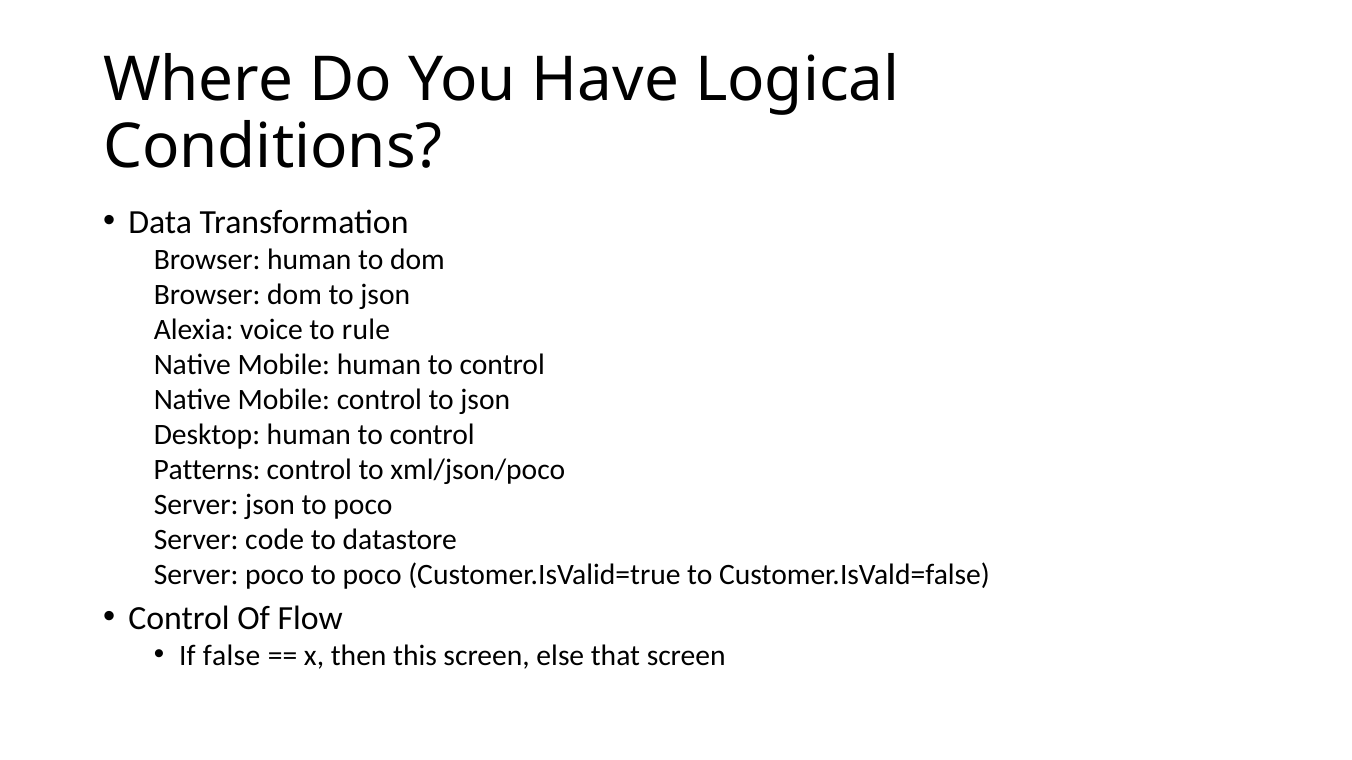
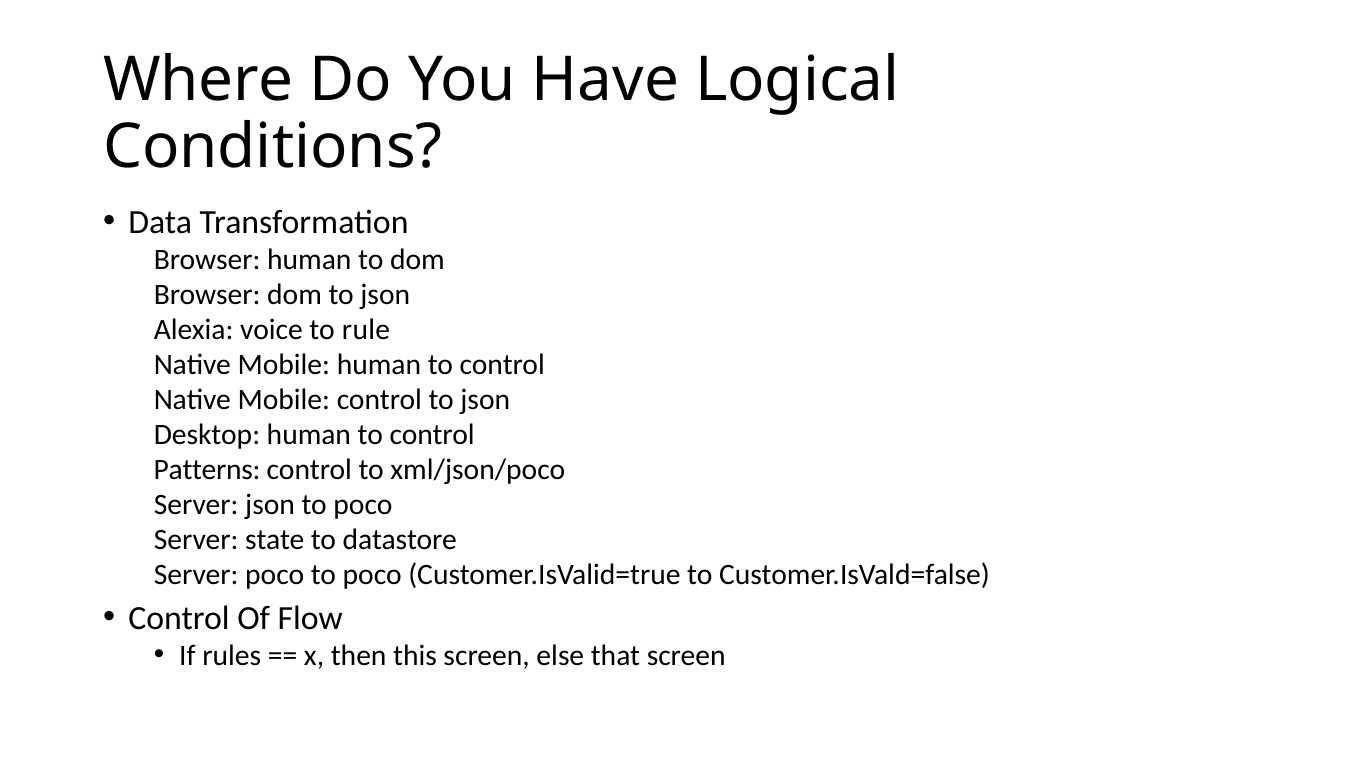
code: code -> state (275, 540)
false: false -> rules (232, 656)
